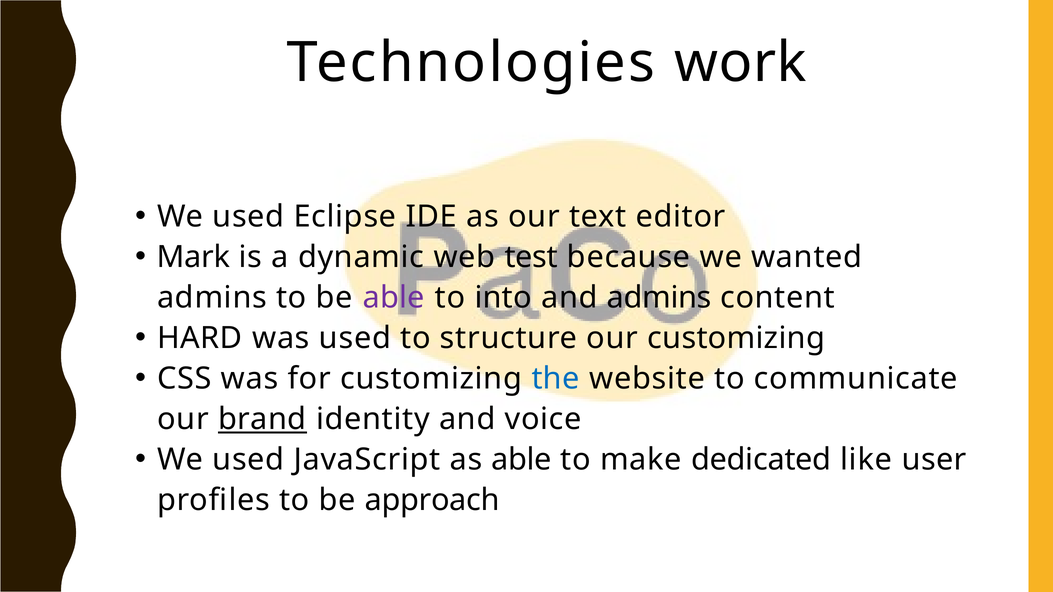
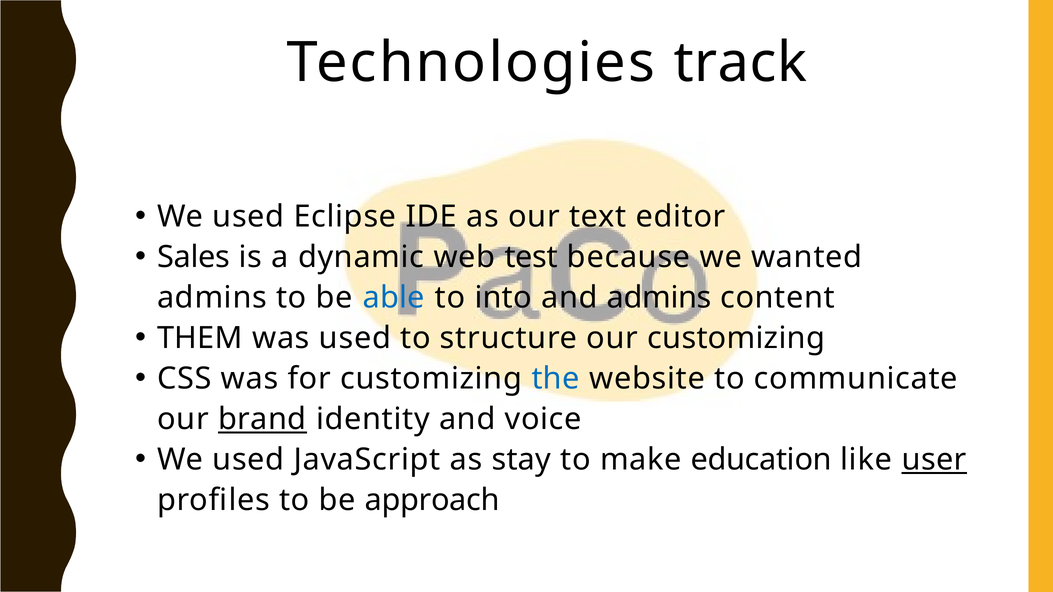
work: work -> track (740, 63)
Mark: Mark -> Sales (193, 257)
able colour: purple -> blue (394, 298)
HARD: HARD -> THEM (200, 338)
as able: able -> stay (521, 460)
dedicated: dedicated -> education (761, 460)
user underline: none -> present (934, 460)
